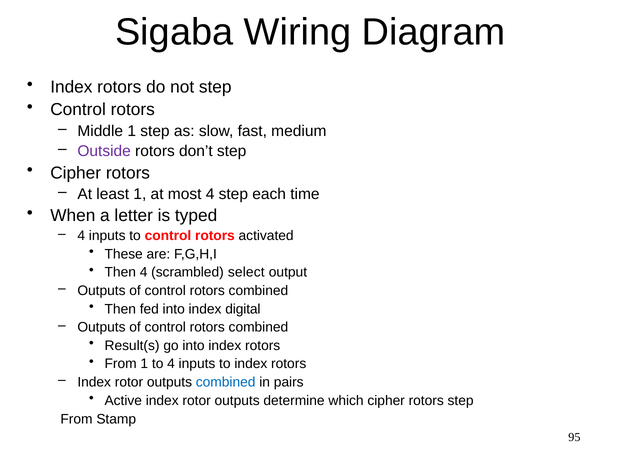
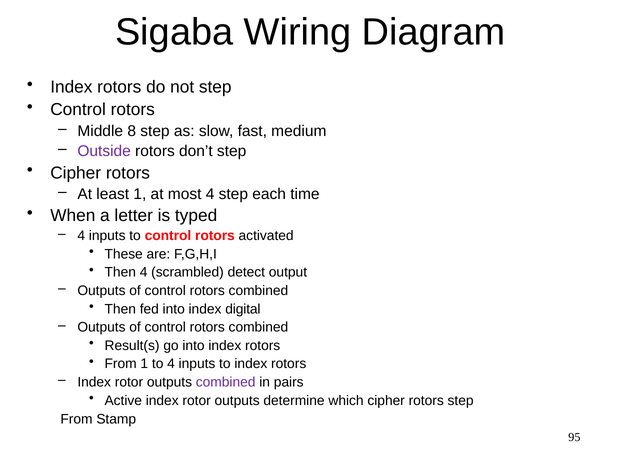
Middle 1: 1 -> 8 (132, 131)
select: select -> detect (246, 272)
combined colour: blue -> purple (226, 382)
